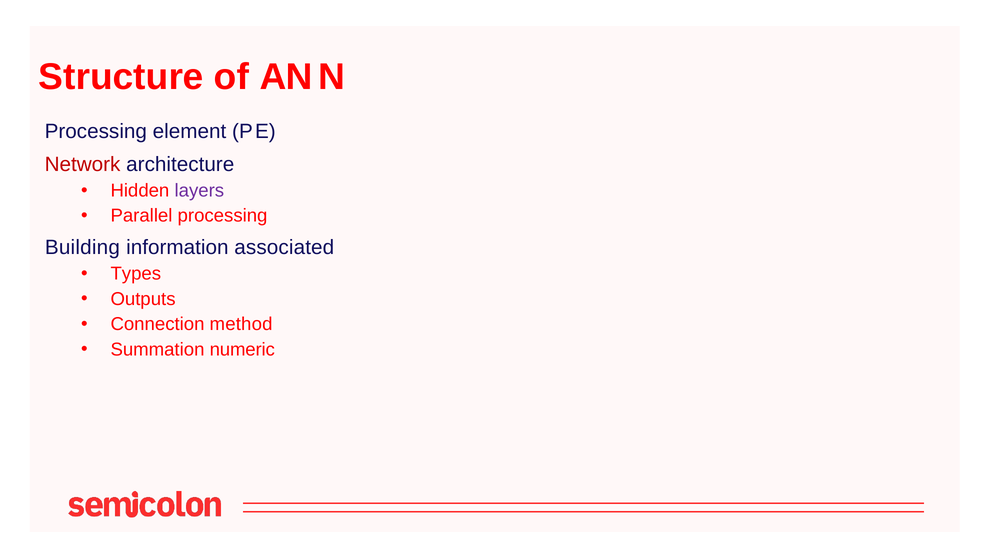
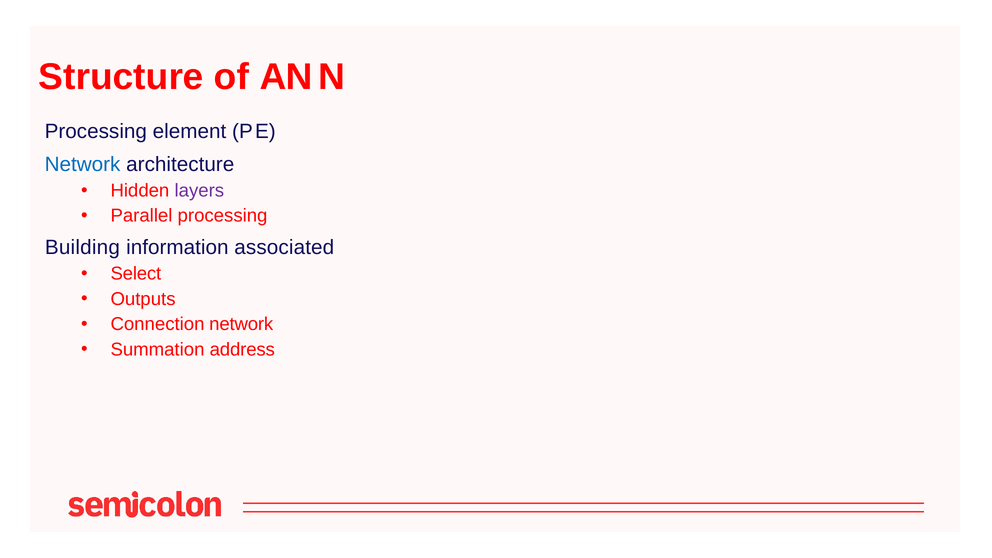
Network colour: red -> blue (83, 164)
Types: Types -> Select (136, 274)
Connection method: method -> network (241, 324)
numeric: numeric -> address (242, 349)
